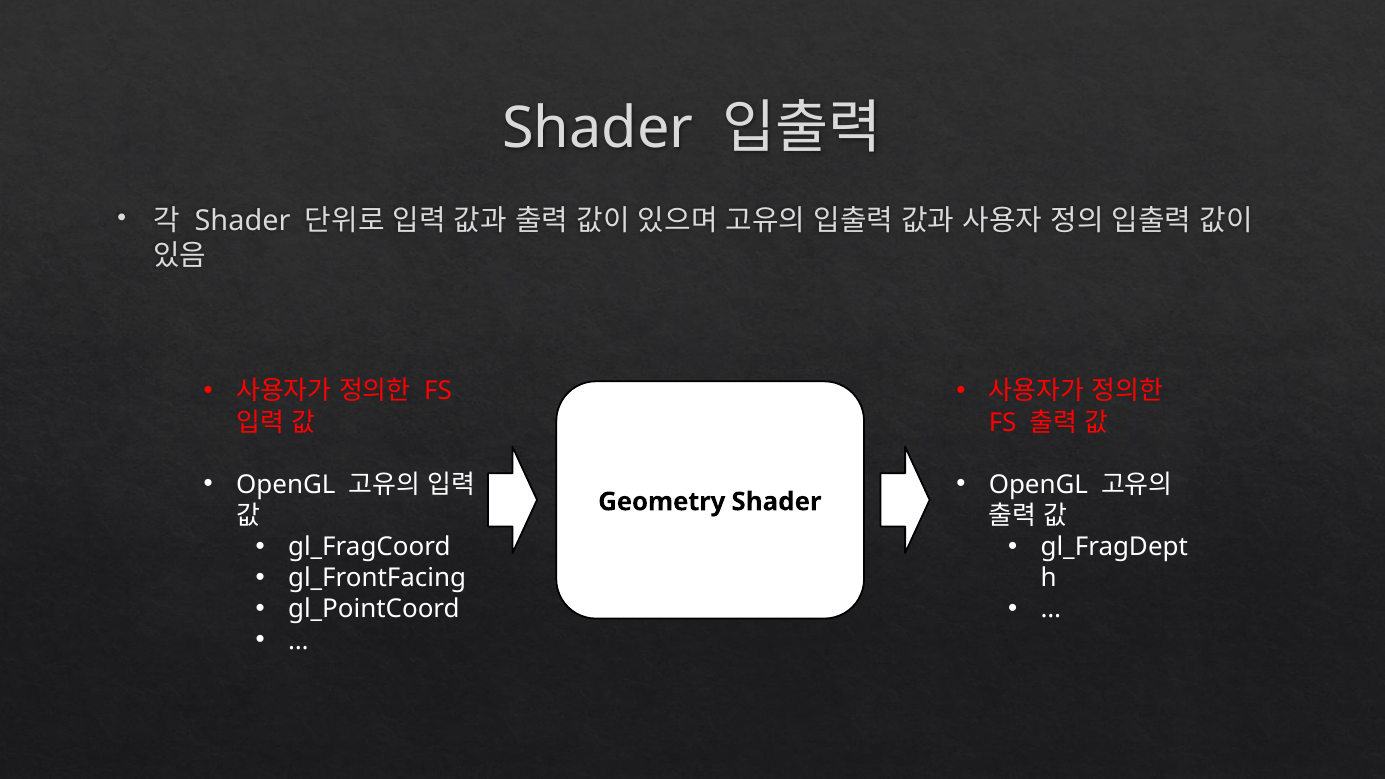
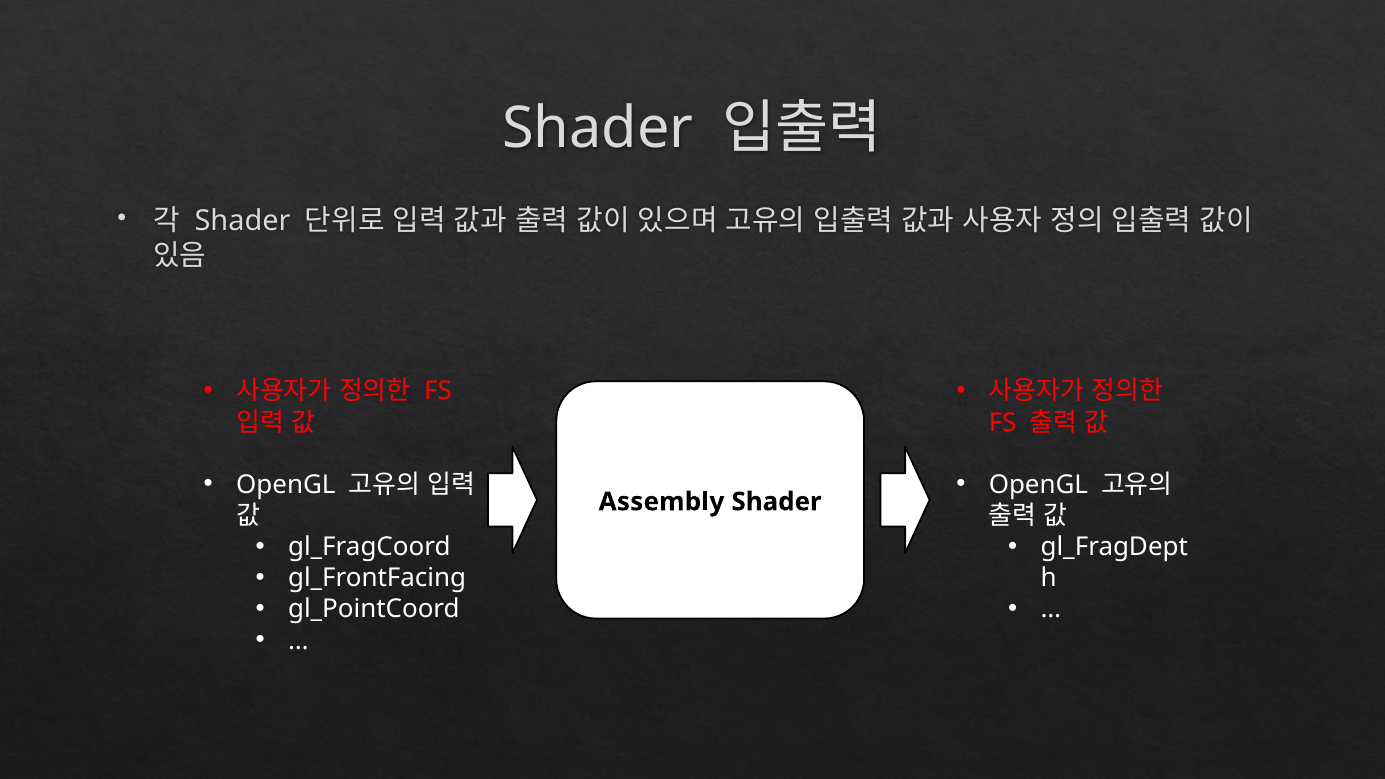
Geometry: Geometry -> Assembly (661, 502)
